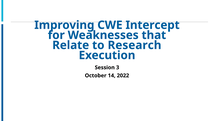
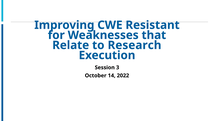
Intercept: Intercept -> Resistant (153, 25)
